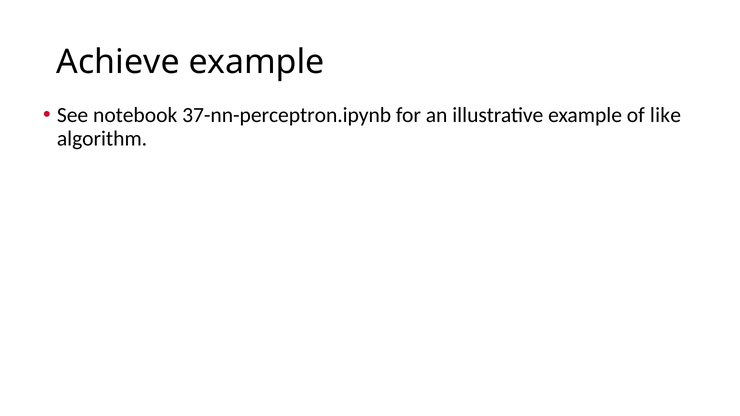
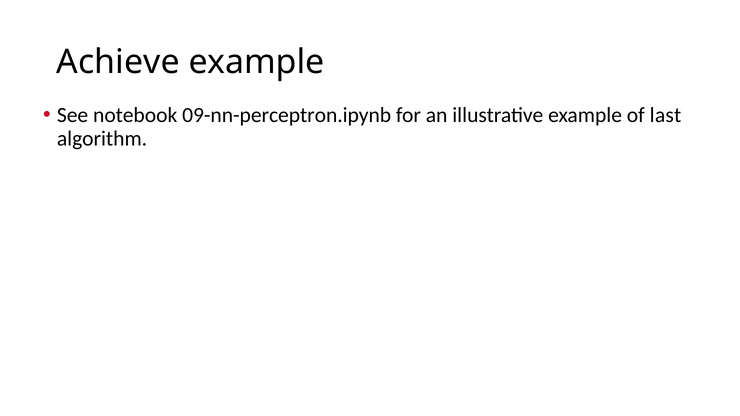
37-nn-perceptron.ipynb: 37-nn-perceptron.ipynb -> 09-nn-perceptron.ipynb (287, 115)
like: like -> last (666, 115)
